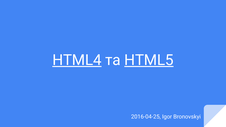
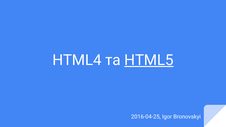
HTML4 underline: present -> none (77, 60)
